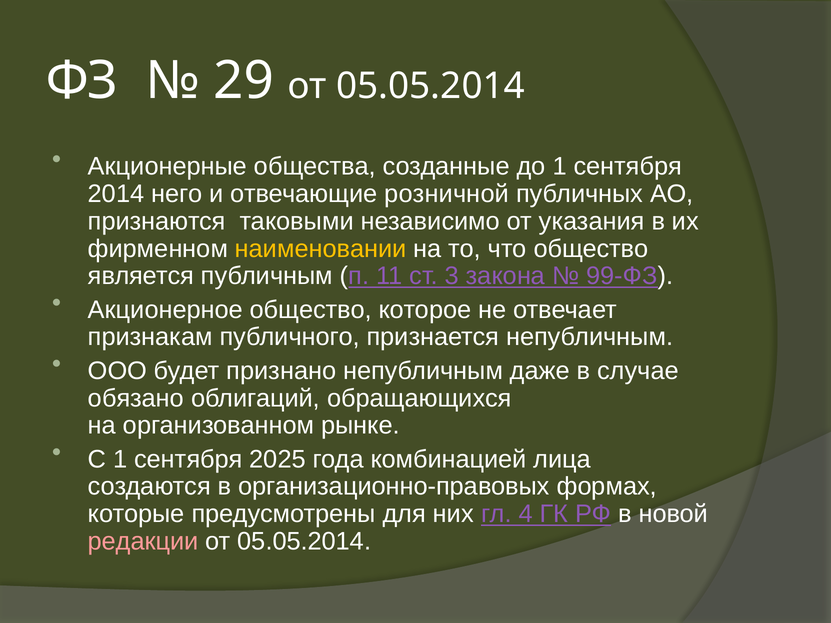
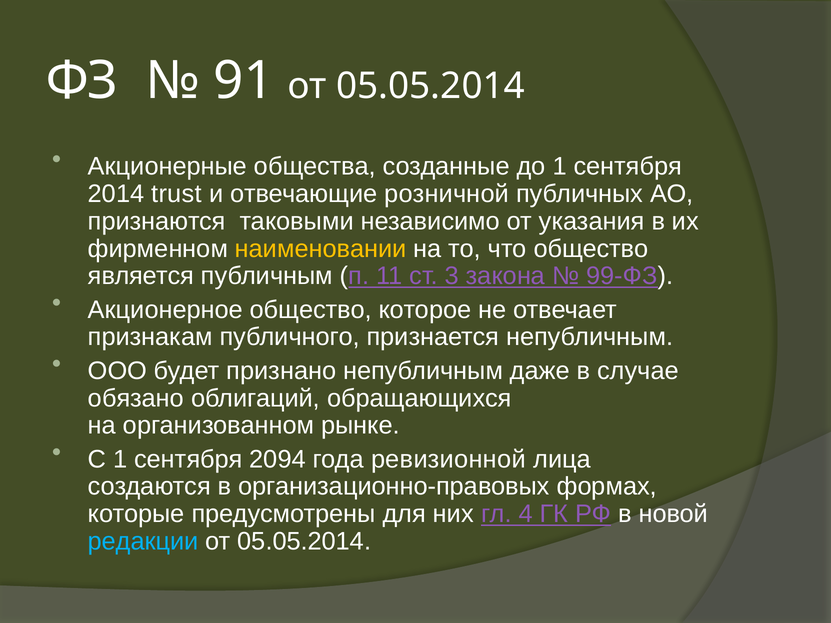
29: 29 -> 91 (244, 81)
него: него -> trust (177, 194)
2025: 2025 -> 2094 (278, 459)
комбинацией: комбинацией -> ревизионной (448, 459)
редакции colour: pink -> light blue (143, 542)
